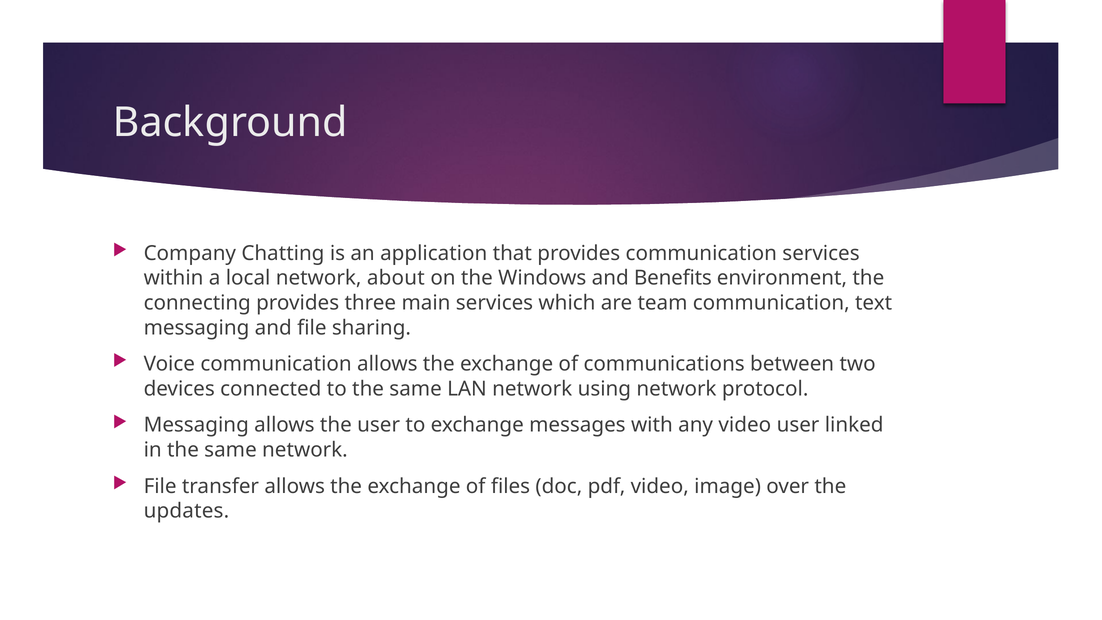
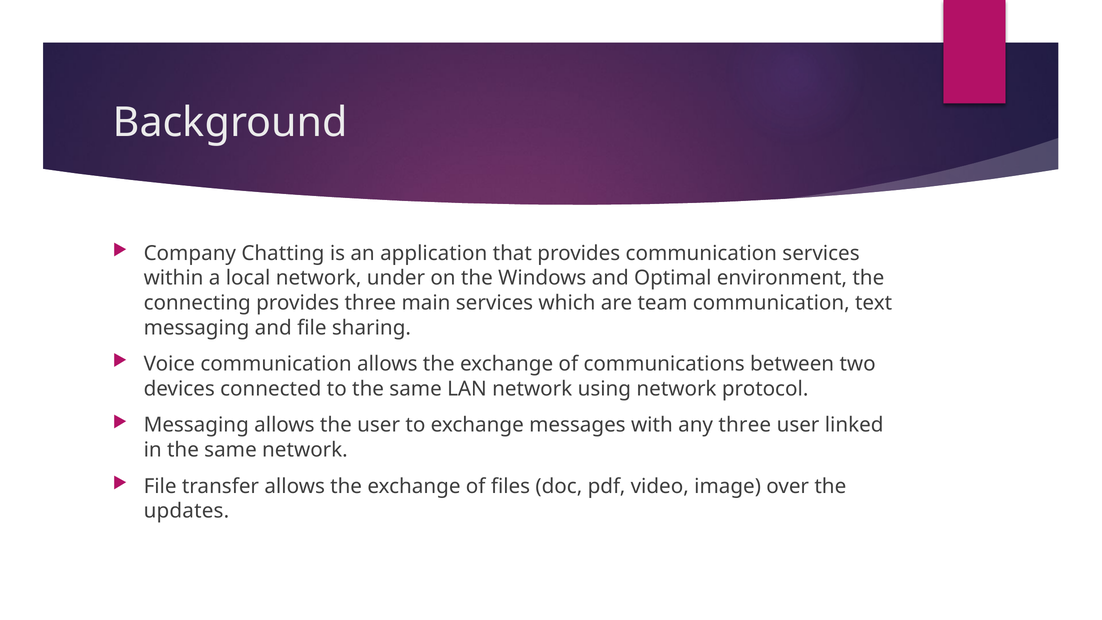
about: about -> under (396, 278)
Benefits: Benefits -> Optimal (673, 278)
any video: video -> three (745, 425)
